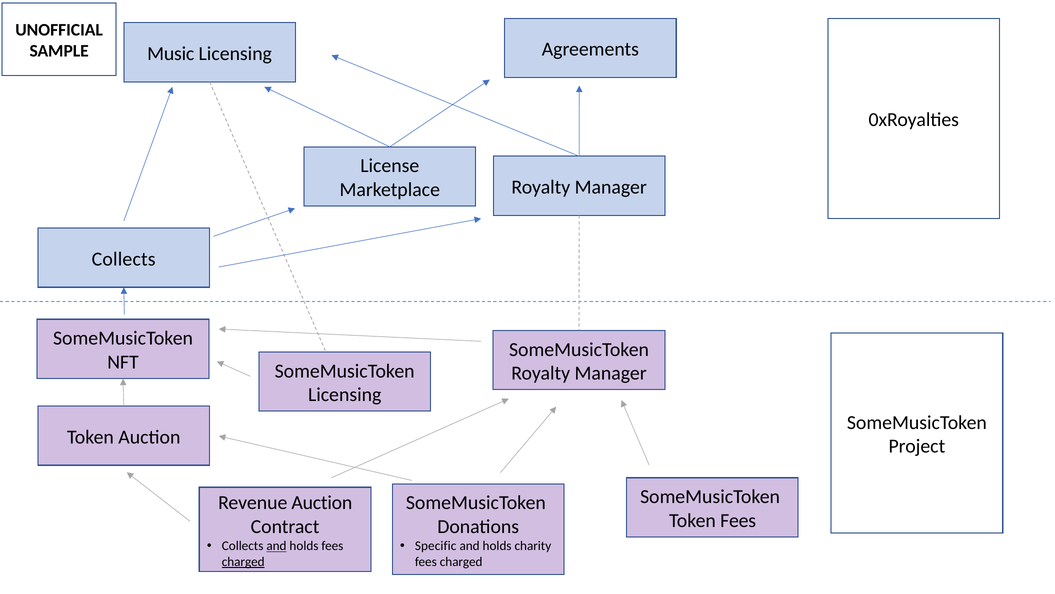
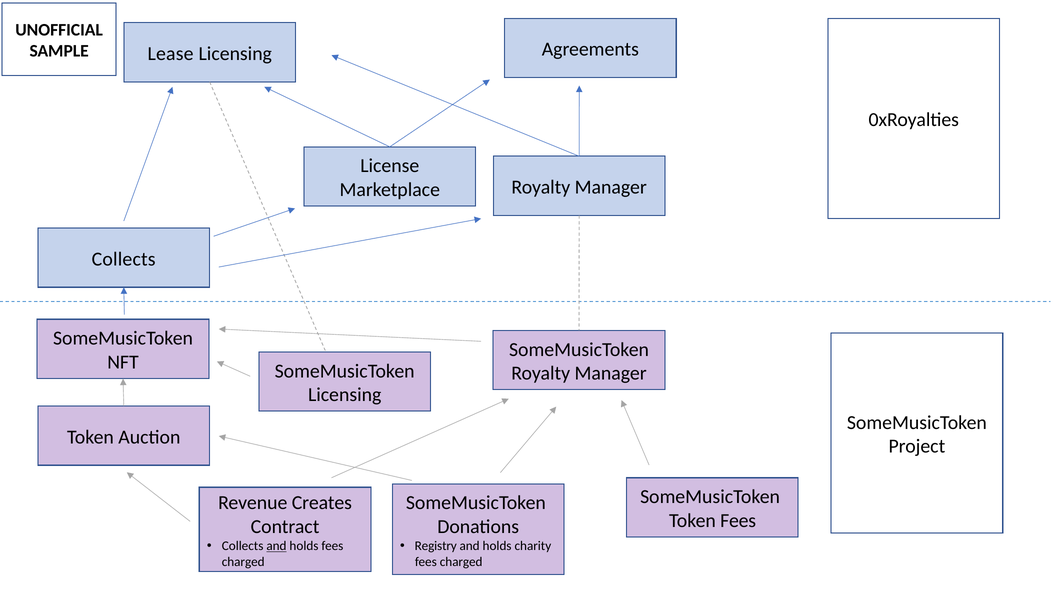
Music: Music -> Lease (171, 54)
Revenue Auction: Auction -> Creates (322, 502)
Specific: Specific -> Registry (436, 546)
charged underline: present -> none (243, 561)
